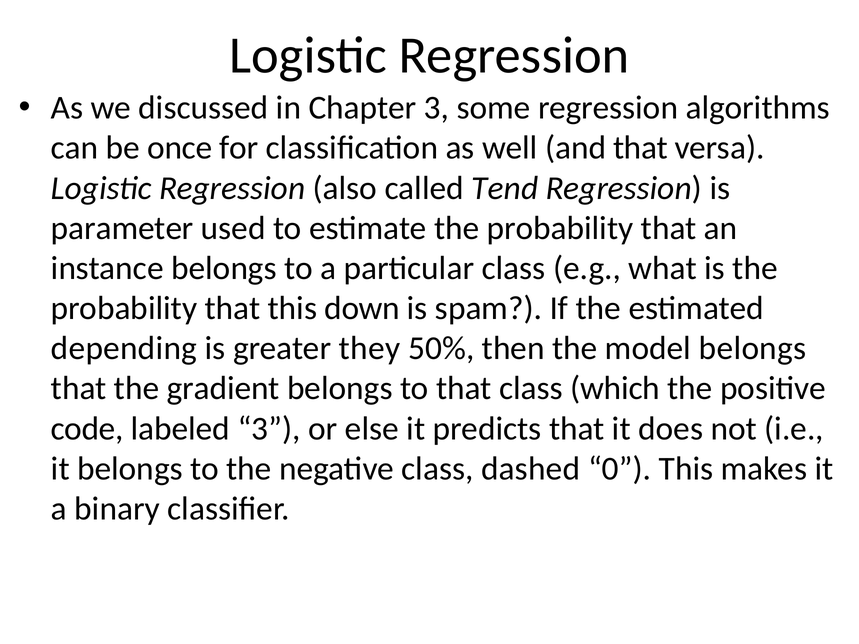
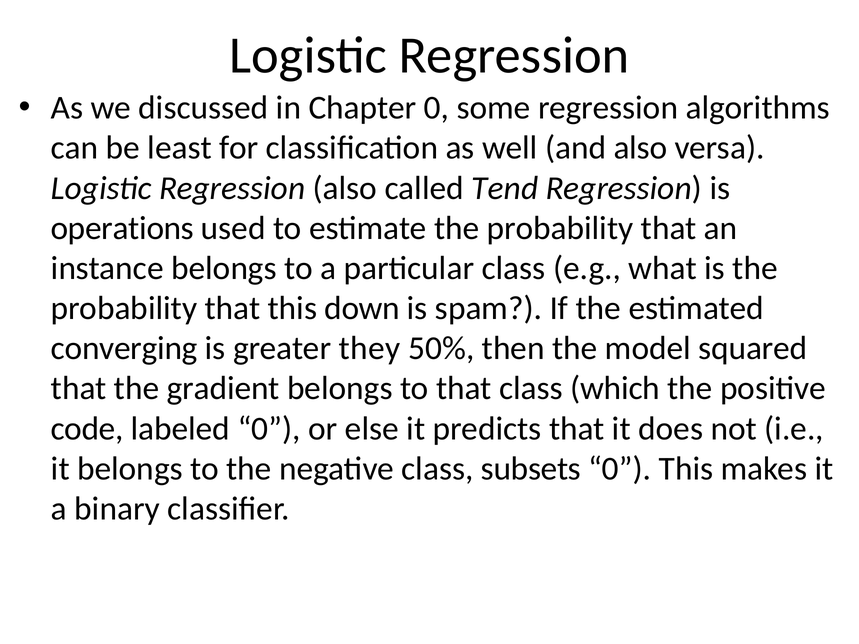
Chapter 3: 3 -> 0 (436, 108)
once: once -> least (180, 148)
and that: that -> also (641, 148)
parameter: parameter -> operations (122, 228)
depending: depending -> converging (124, 349)
model belongs: belongs -> squared (753, 349)
labeled 3: 3 -> 0 (269, 429)
dashed: dashed -> subsets (531, 469)
